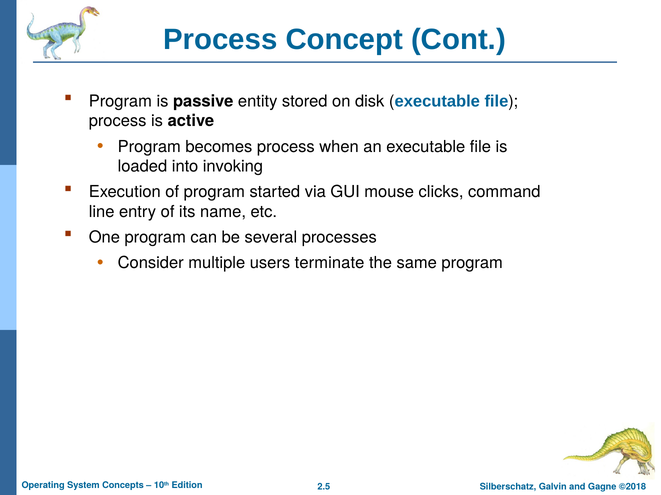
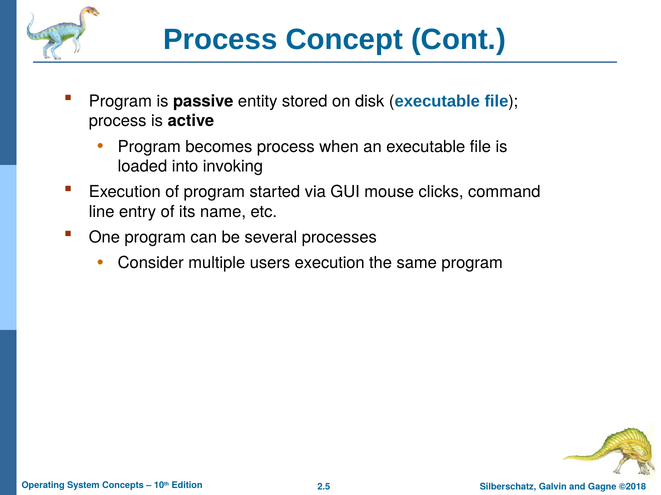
users terminate: terminate -> execution (330, 263)
